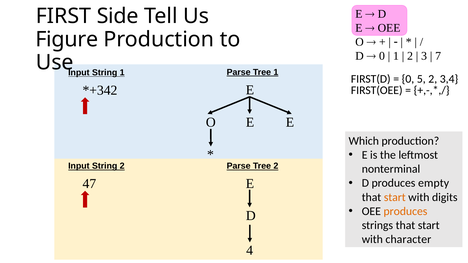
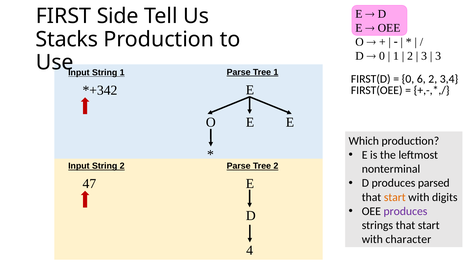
Figure: Figure -> Stacks (67, 39)
7: 7 -> 3 (438, 56)
5: 5 -> 6 (421, 79)
empty: empty -> parsed (434, 183)
produces colour: orange -> purple (405, 211)
